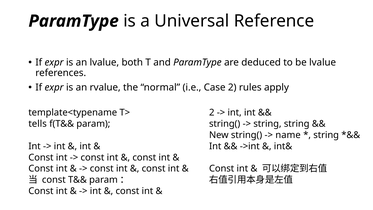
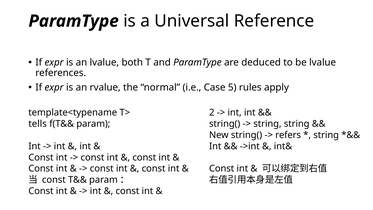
Case 2: 2 -> 5 (232, 87)
name: name -> refers (288, 135)
